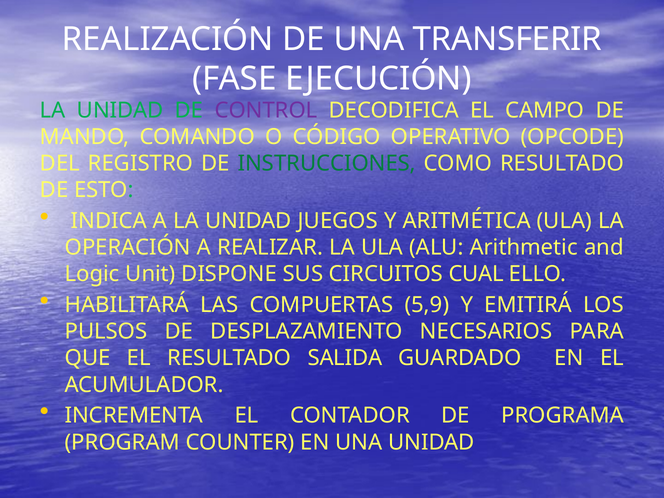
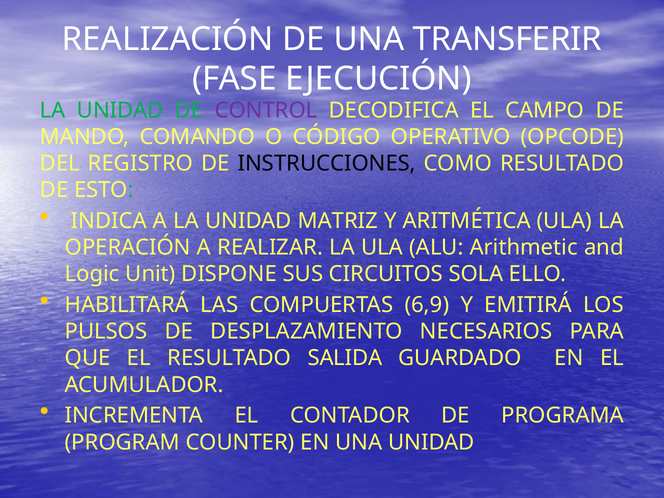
INSTRUCCIONES colour: green -> black (327, 163)
JUEGOS: JUEGOS -> MATRIZ (338, 221)
CUAL: CUAL -> SOLA (476, 274)
5,9: 5,9 -> 6,9 (427, 305)
